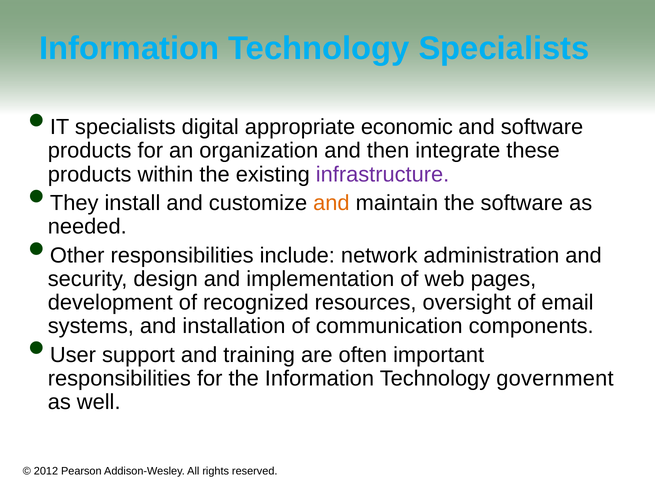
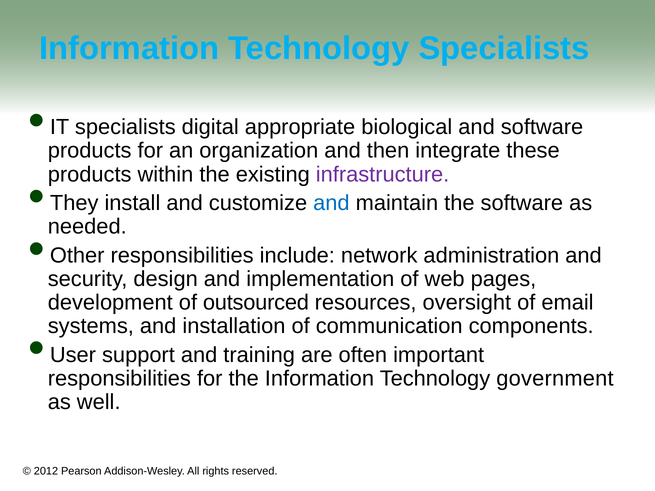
economic: economic -> biological (407, 127)
and colour: orange -> blue (331, 203)
recognized: recognized -> outsourced (256, 303)
